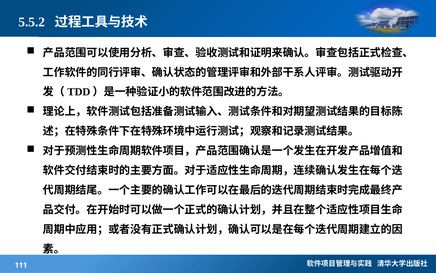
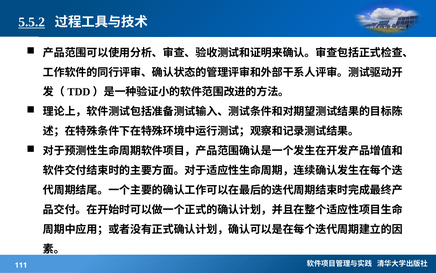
5.5.2 underline: none -> present (32, 22)
